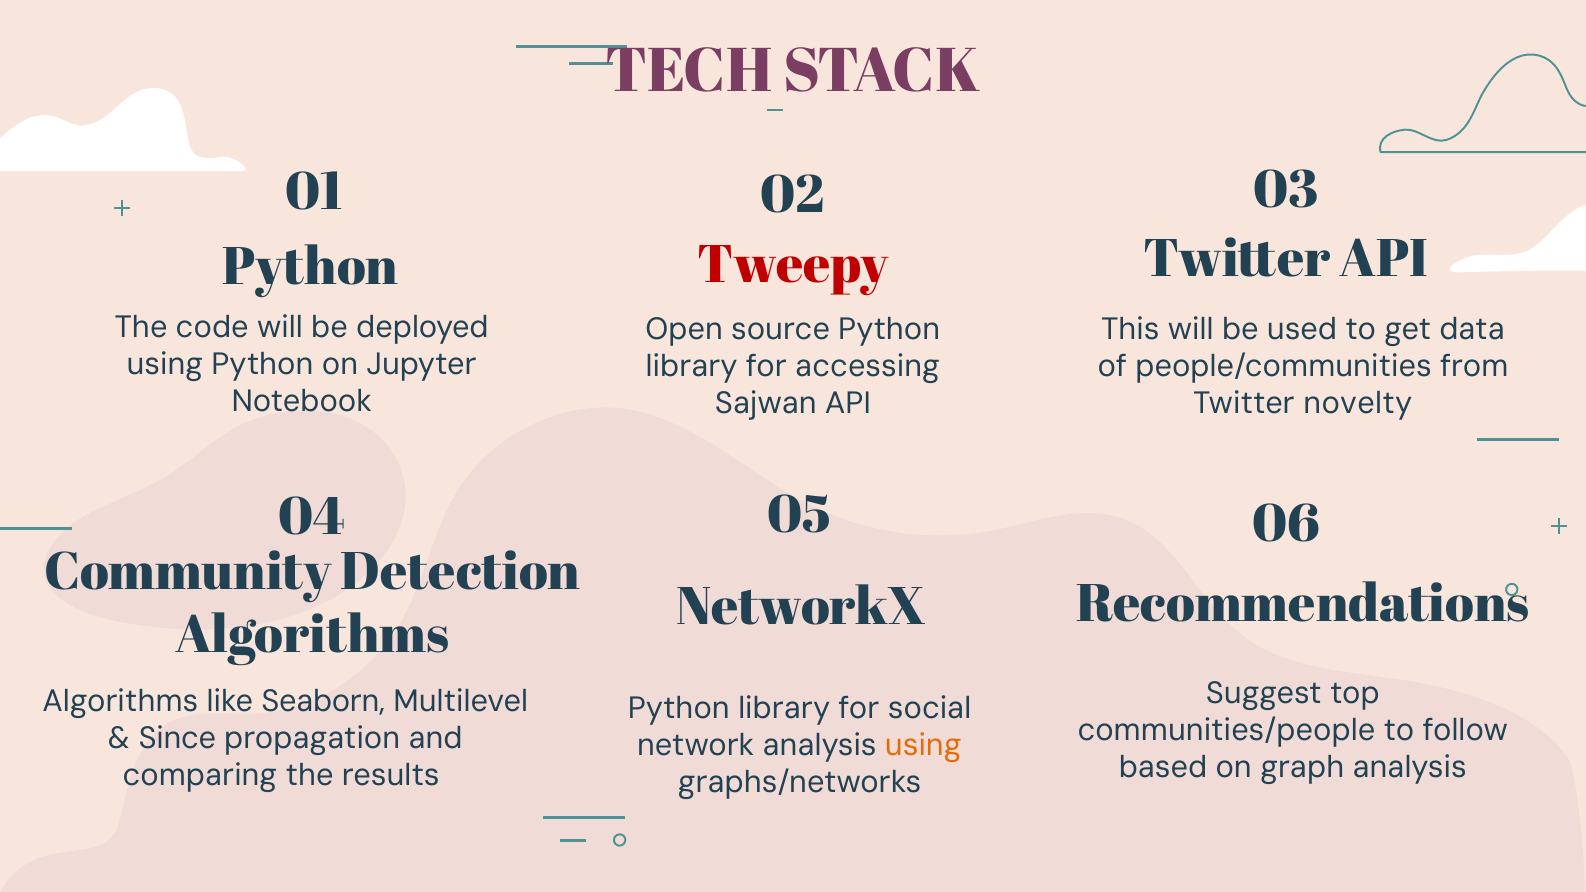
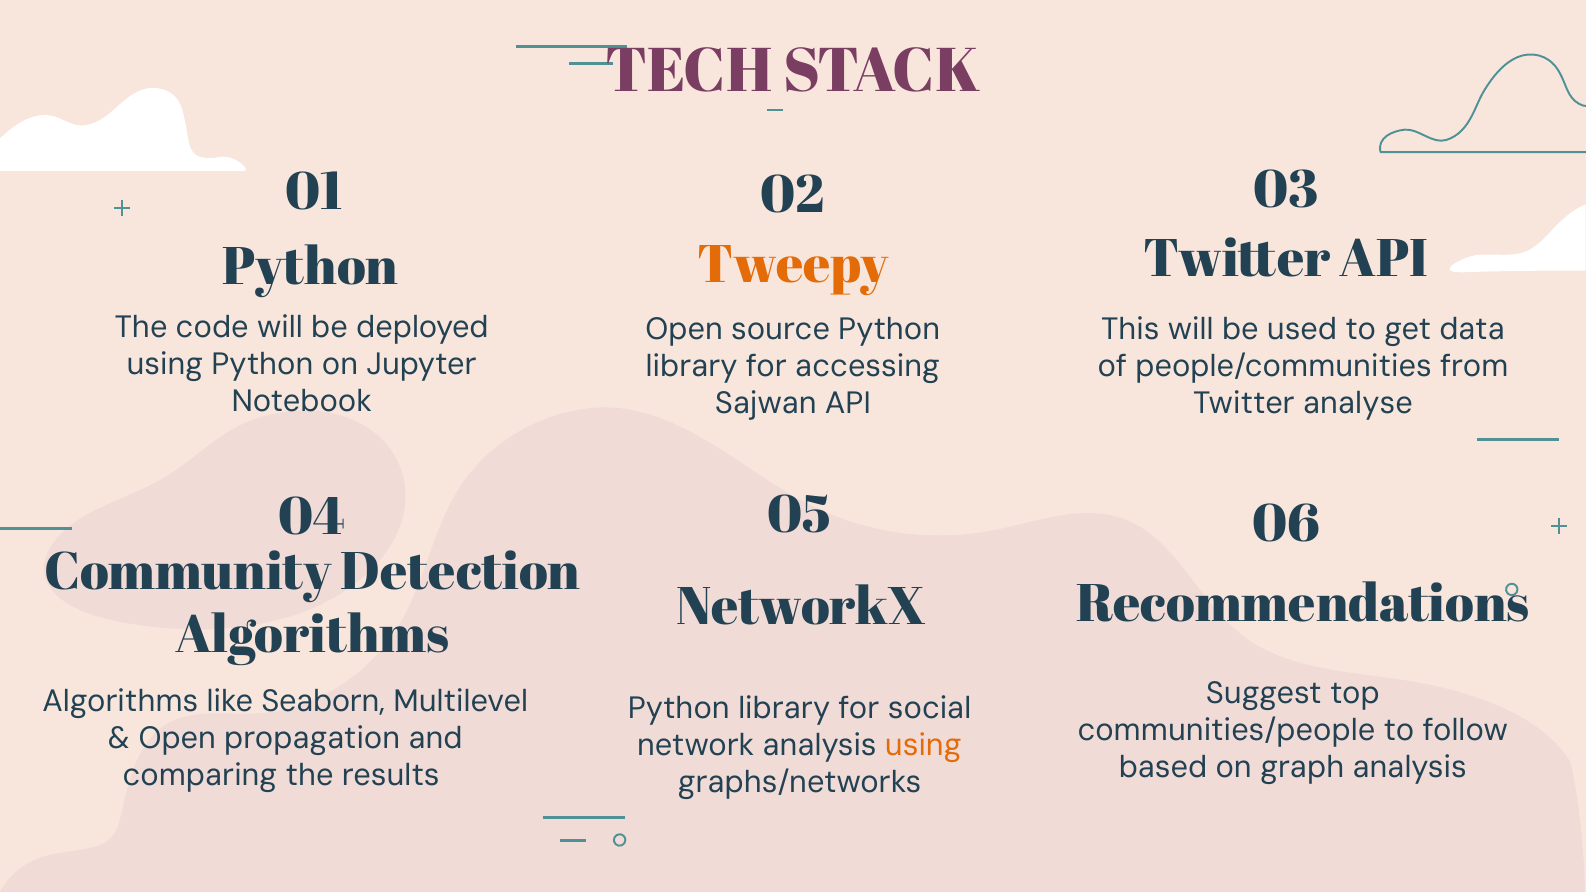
Tweepy colour: red -> orange (793, 265)
novelty: novelty -> analyse (1358, 403)
Since: Since -> Open (177, 738)
